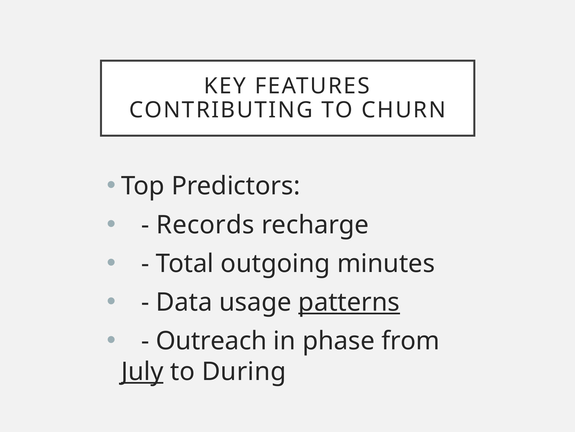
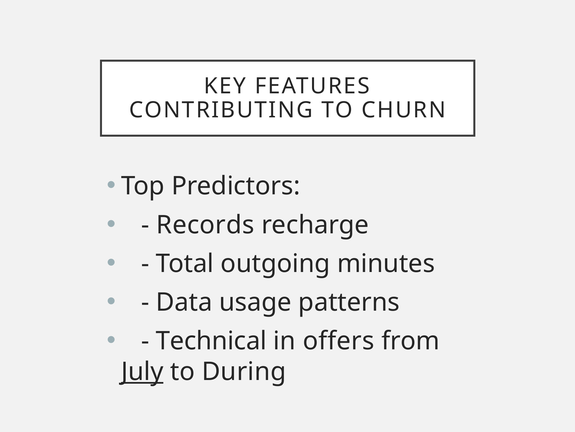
patterns underline: present -> none (349, 302)
Outreach: Outreach -> Technical (211, 341)
phase: phase -> offers (338, 341)
